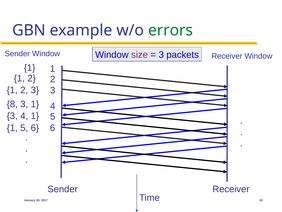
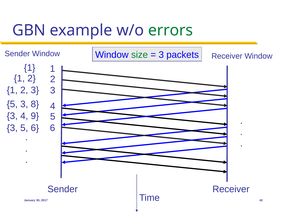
size colour: purple -> green (140, 55)
8: 8 -> 5 (12, 104)
1: 1 -> 8 (35, 104)
4 1: 1 -> 9 (35, 116)
1: 1 -> 3 (12, 128)
